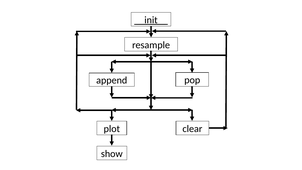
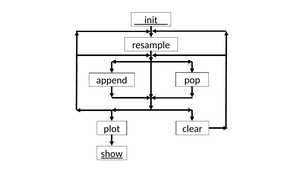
show underline: none -> present (112, 154)
